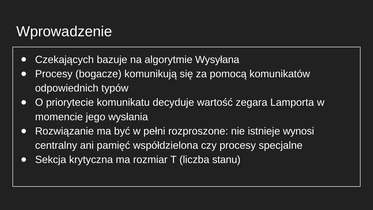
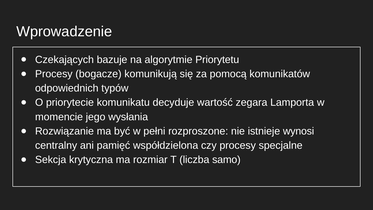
Wysyłana: Wysyłana -> Priorytetu (217, 60)
stanu: stanu -> samo (226, 160)
